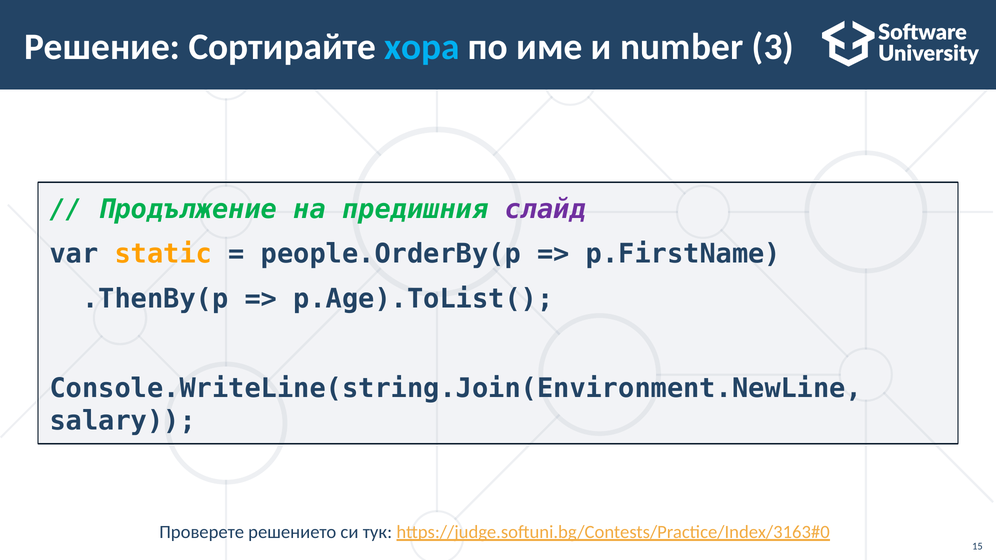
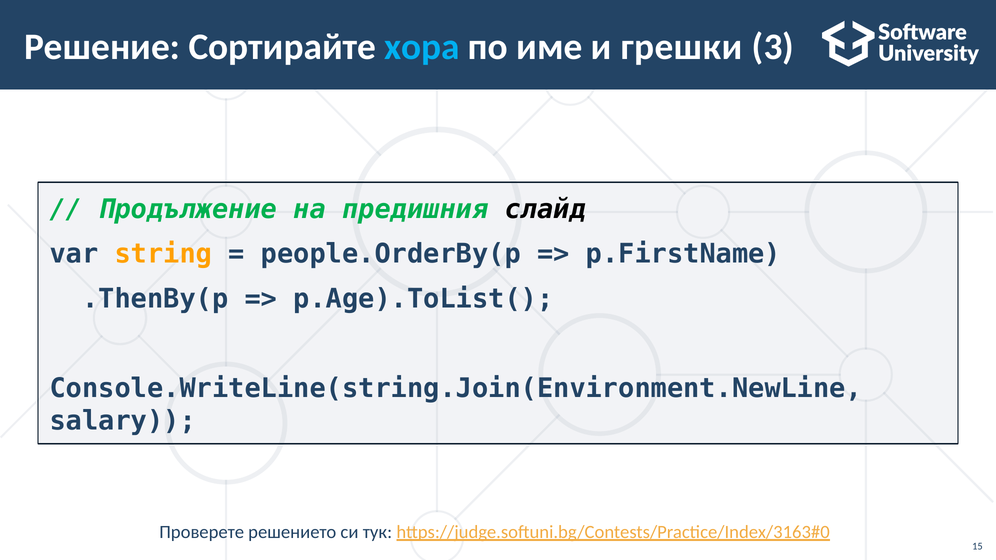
number: number -> грешки (682, 47)
слайд colour: purple -> black (545, 209)
static: static -> string (163, 254)
